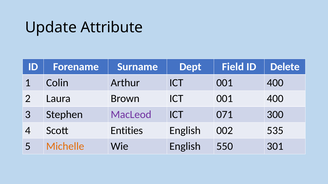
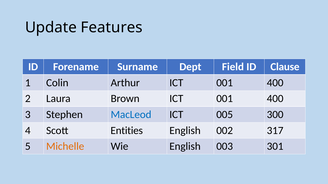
Attribute: Attribute -> Features (112, 28)
Delete: Delete -> Clause (285, 67)
MacLeod colour: purple -> blue (131, 115)
071: 071 -> 005 (225, 115)
535: 535 -> 317 (275, 131)
550: 550 -> 003 (225, 147)
